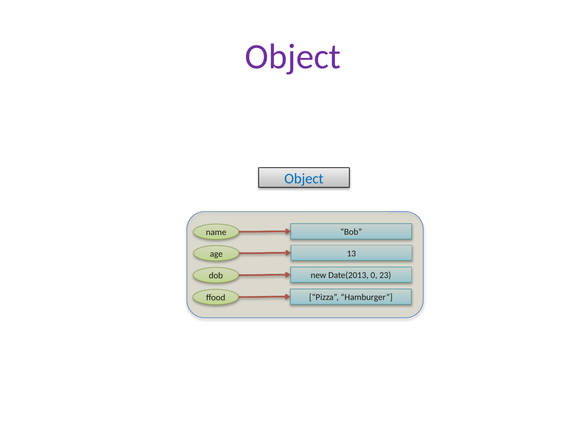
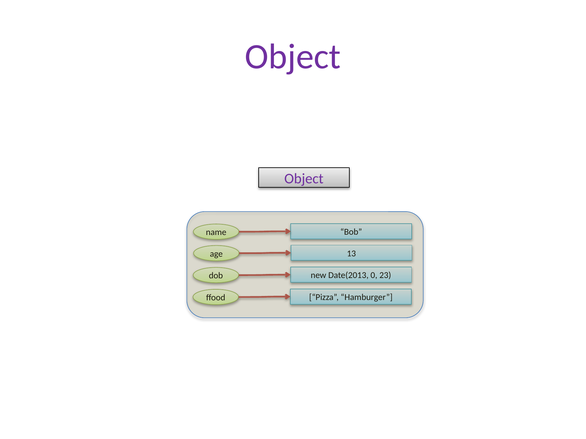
Object colour: blue -> purple (304, 179)
